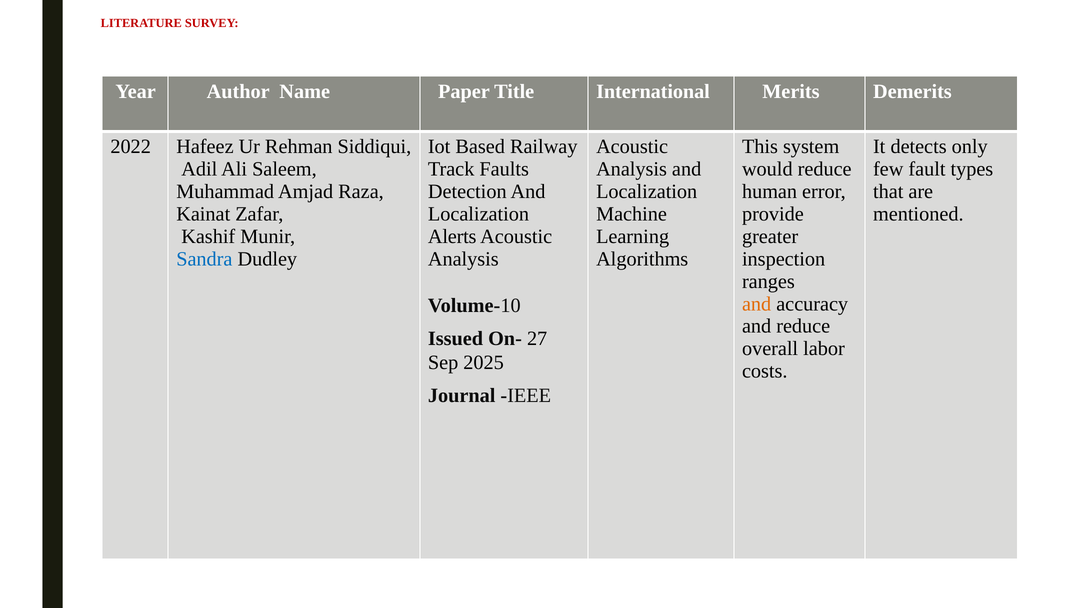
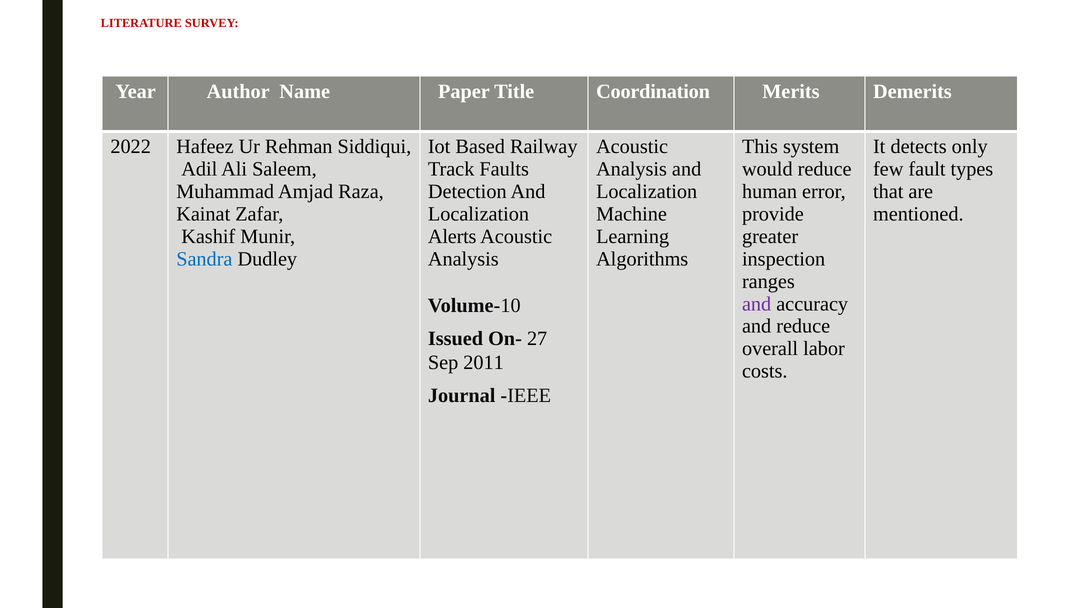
International: International -> Coordination (653, 92)
and colour: orange -> purple (757, 304)
2025: 2025 -> 2011 (484, 362)
